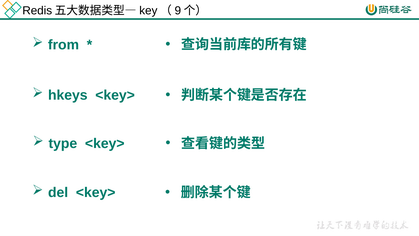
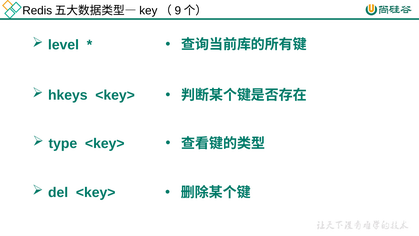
from: from -> level (64, 45)
